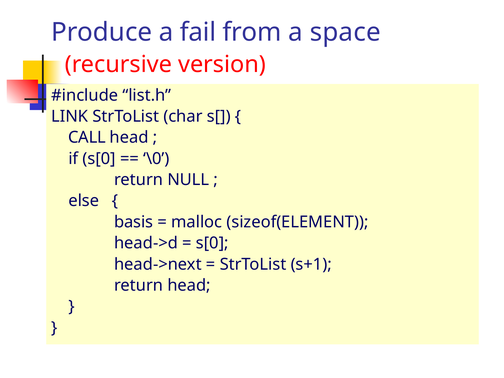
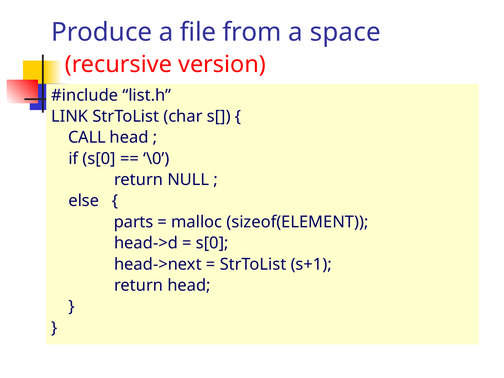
fail: fail -> file (198, 32)
basis: basis -> parts (134, 222)
